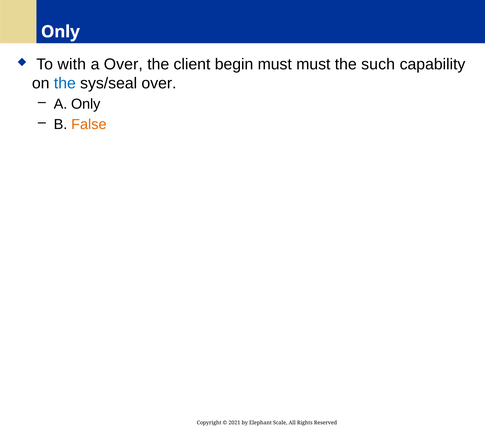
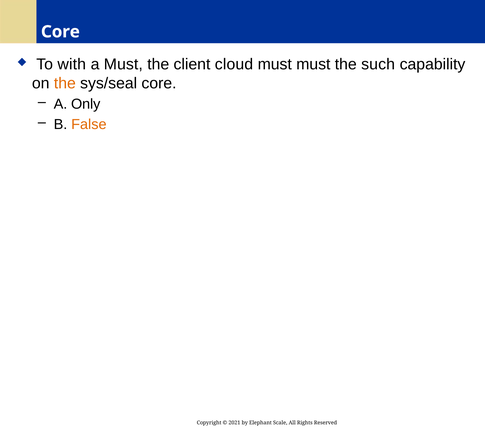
Only: Only -> Core (60, 32)
a Over: Over -> Must (123, 64)
begin: begin -> cloud (234, 64)
the colour: blue -> orange (65, 83)
sys/seal over: over -> core (159, 83)
